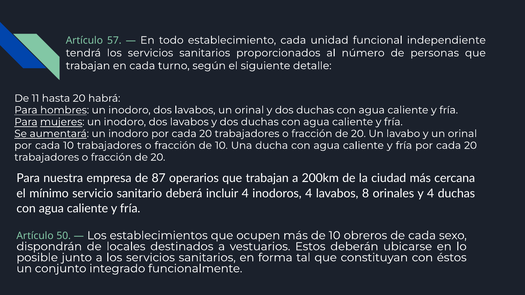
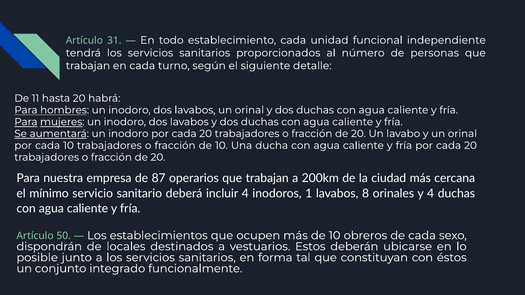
57: 57 -> 31 (114, 40)
inodoros 4: 4 -> 1 (309, 194)
